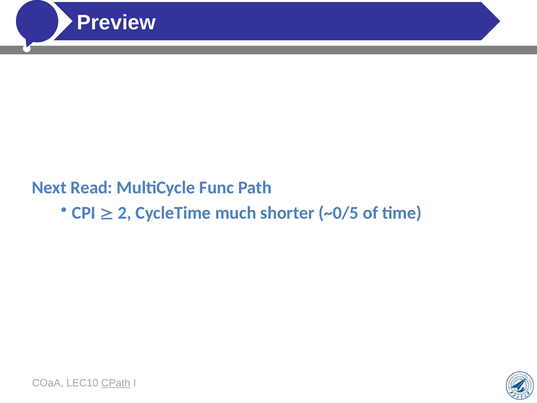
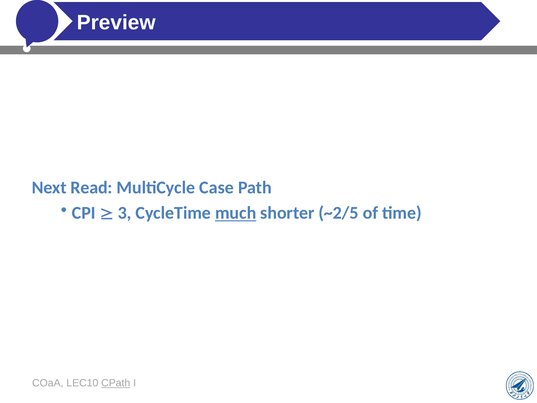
Func: Func -> Case (217, 188)
2: 2 -> 3 (125, 213)
much underline: none -> present (236, 213)
~0/5: ~0/5 -> ~2/5 (339, 213)
